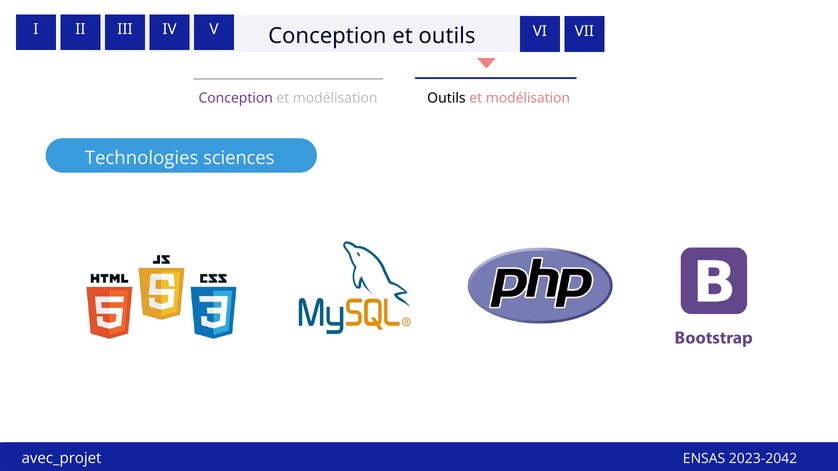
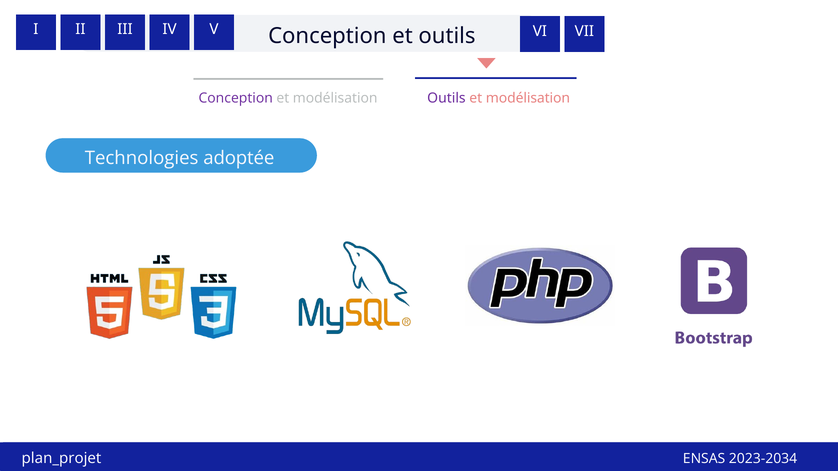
Outils colour: black -> purple (446, 98)
sciences: sciences -> adoptée (239, 158)
avec_projet: avec_projet -> plan_projet (61, 459)
2023-2042: 2023-2042 -> 2023-2034 (763, 459)
